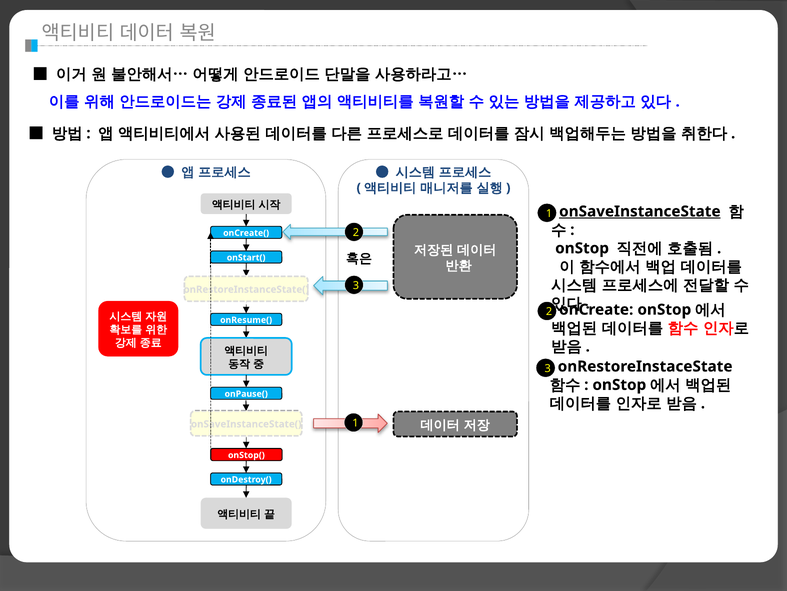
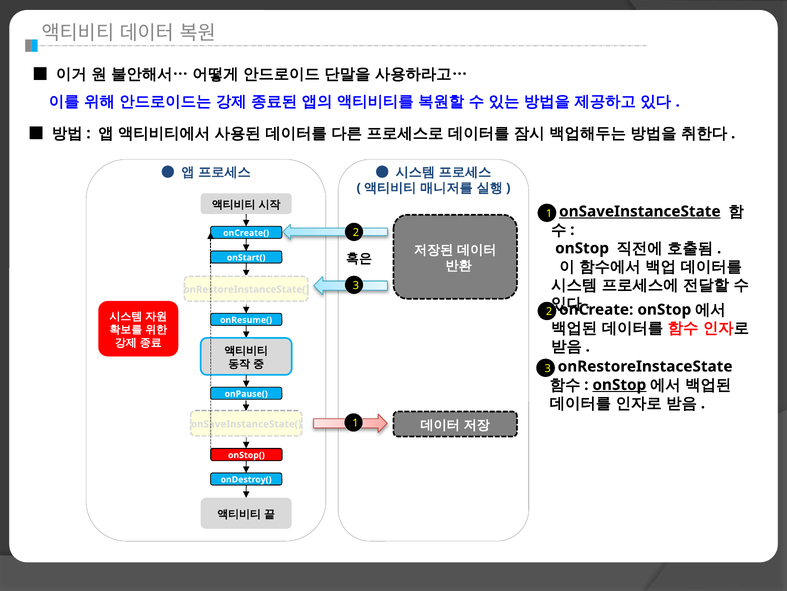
onStop underline: none -> present (619, 384)
